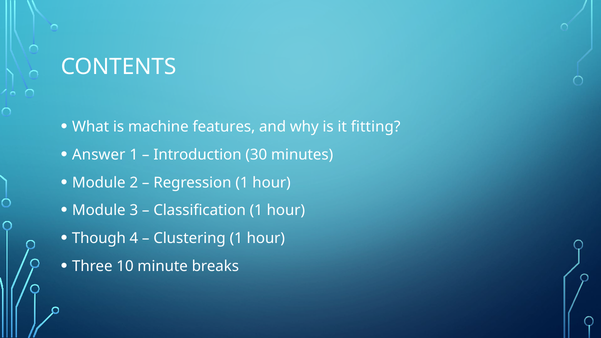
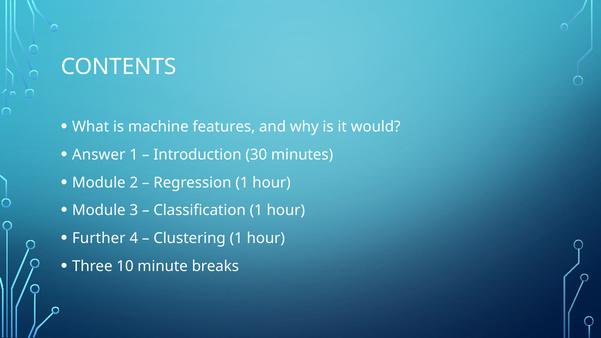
fitting: fitting -> would (376, 127)
Though: Though -> Further (99, 238)
